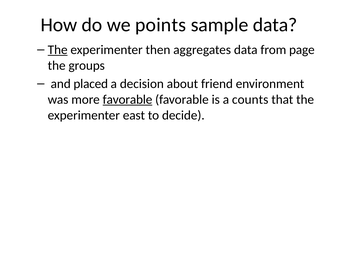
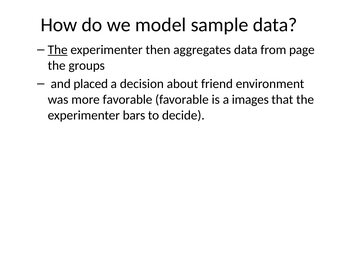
points: points -> model (161, 25)
favorable underline: present -> none (127, 100)
counts: counts -> images (250, 100)
east: east -> bars (134, 116)
